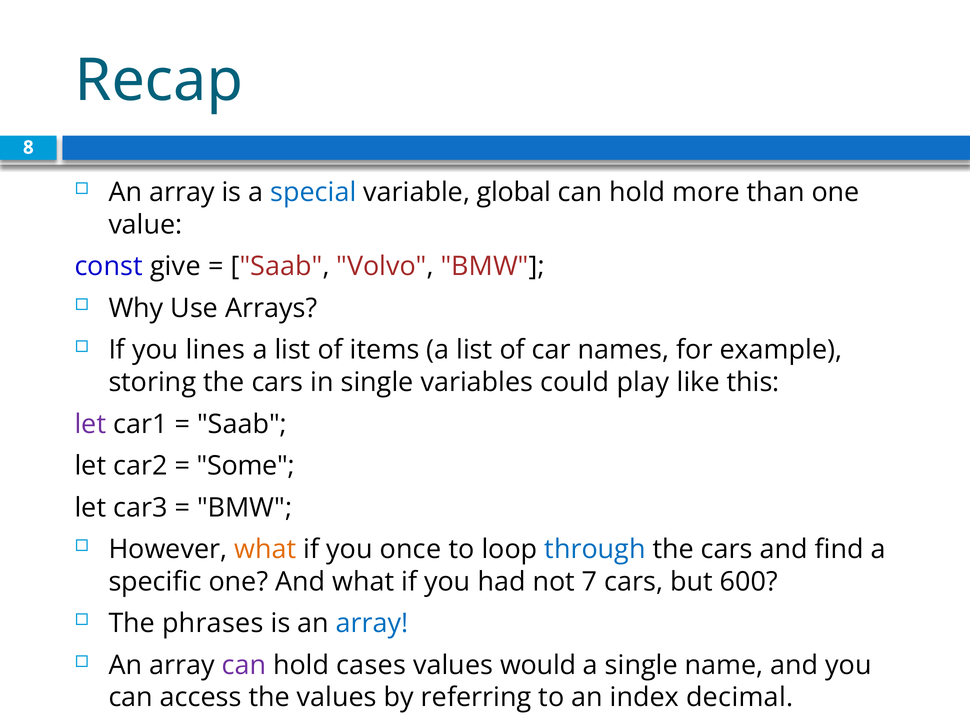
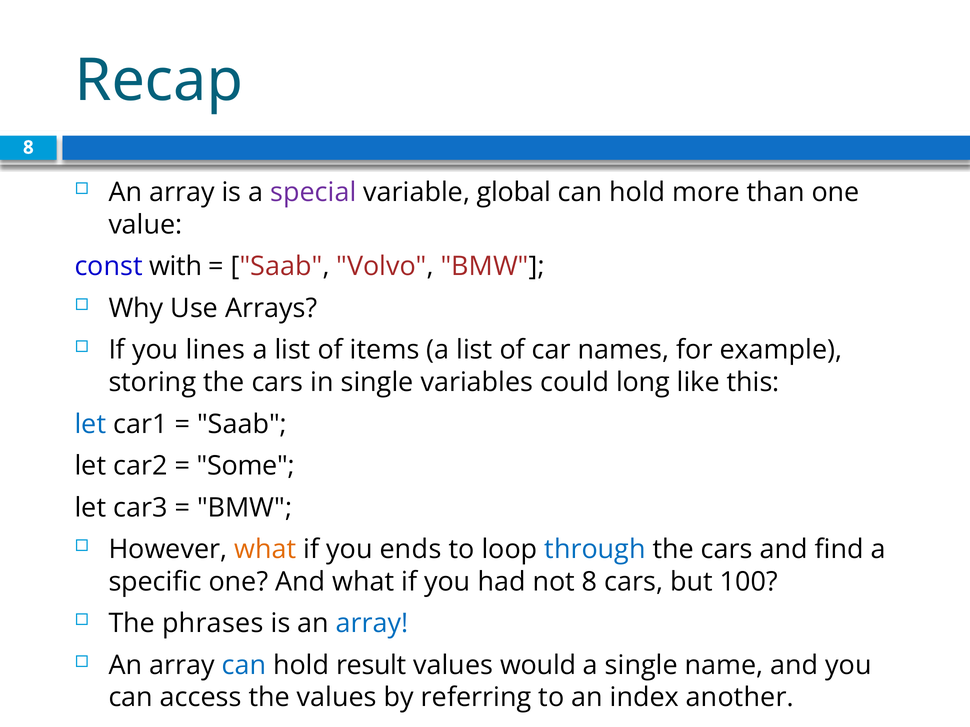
special colour: blue -> purple (313, 193)
give: give -> with (176, 267)
play: play -> long (643, 383)
let colour: purple -> blue (90, 424)
once: once -> ends (410, 550)
not 7: 7 -> 8 (590, 582)
600: 600 -> 100 (749, 582)
can colour: purple -> blue (244, 666)
cases: cases -> result (371, 666)
decimal: decimal -> another (740, 698)
